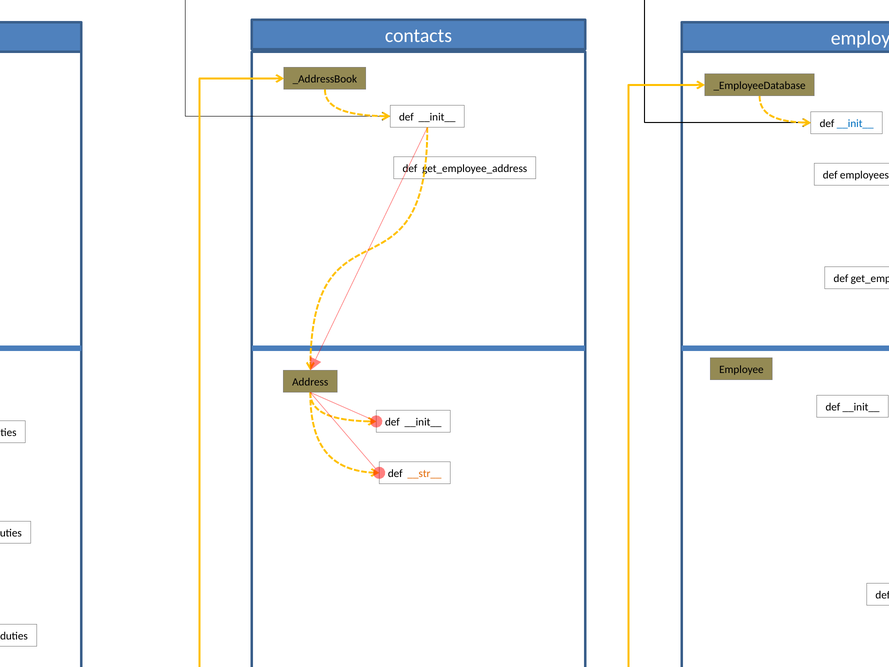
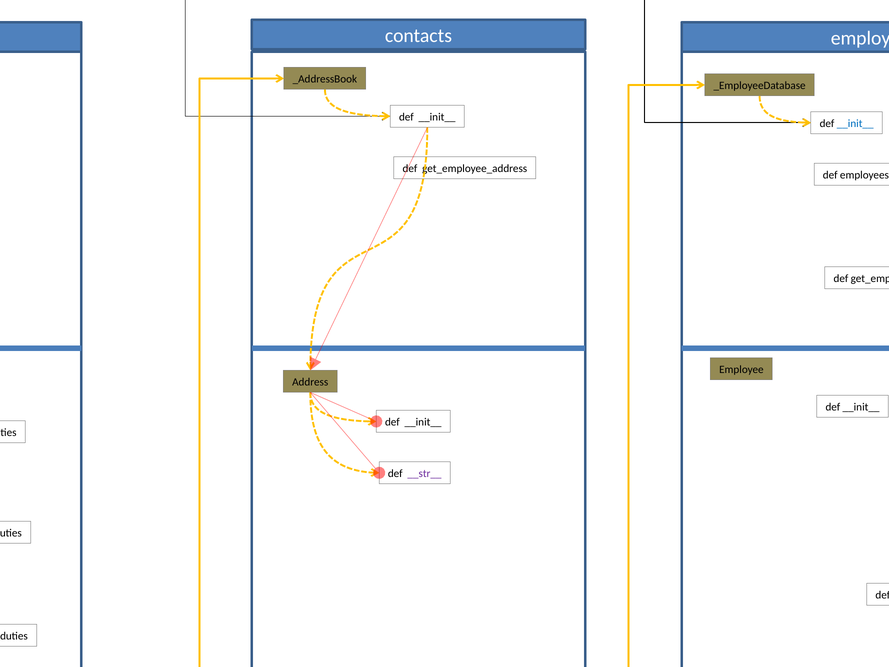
__str__ colour: orange -> purple (424, 473)
